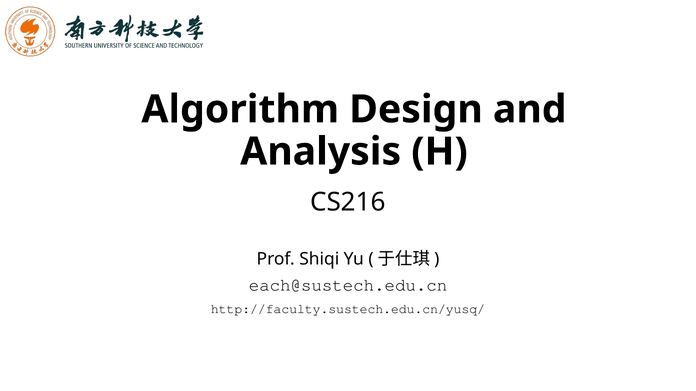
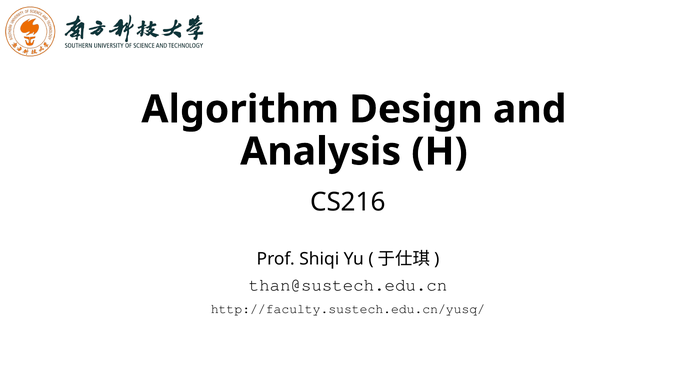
each@sustech.edu.cn: each@sustech.edu.cn -> than@sustech.edu.cn (348, 286)
